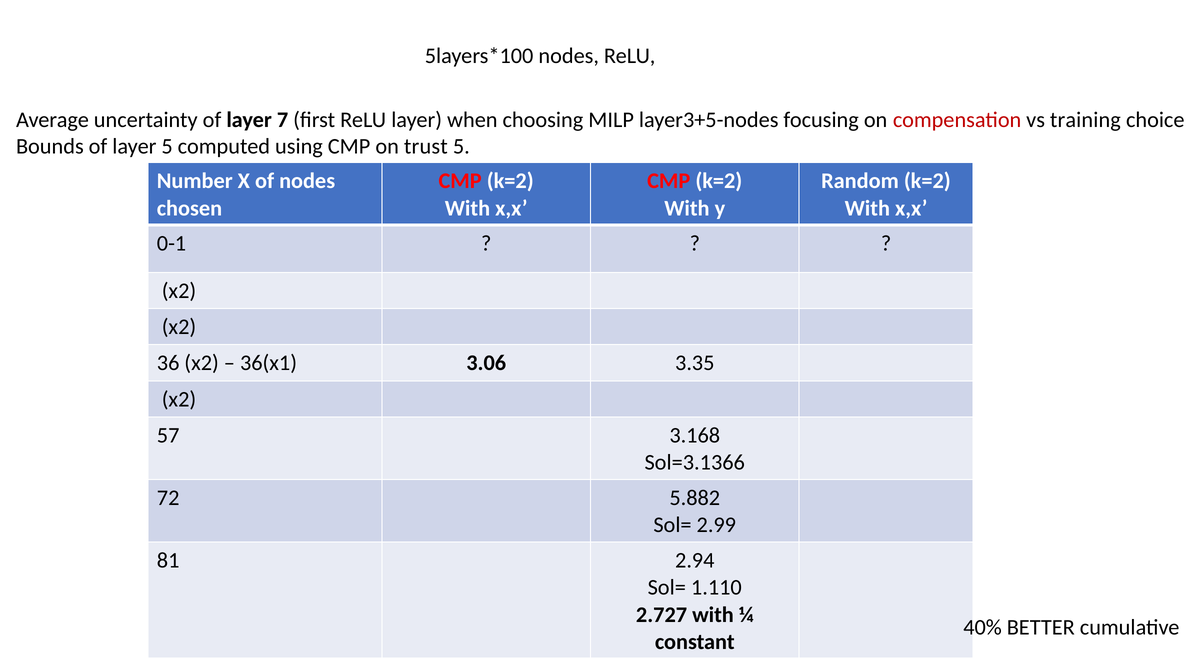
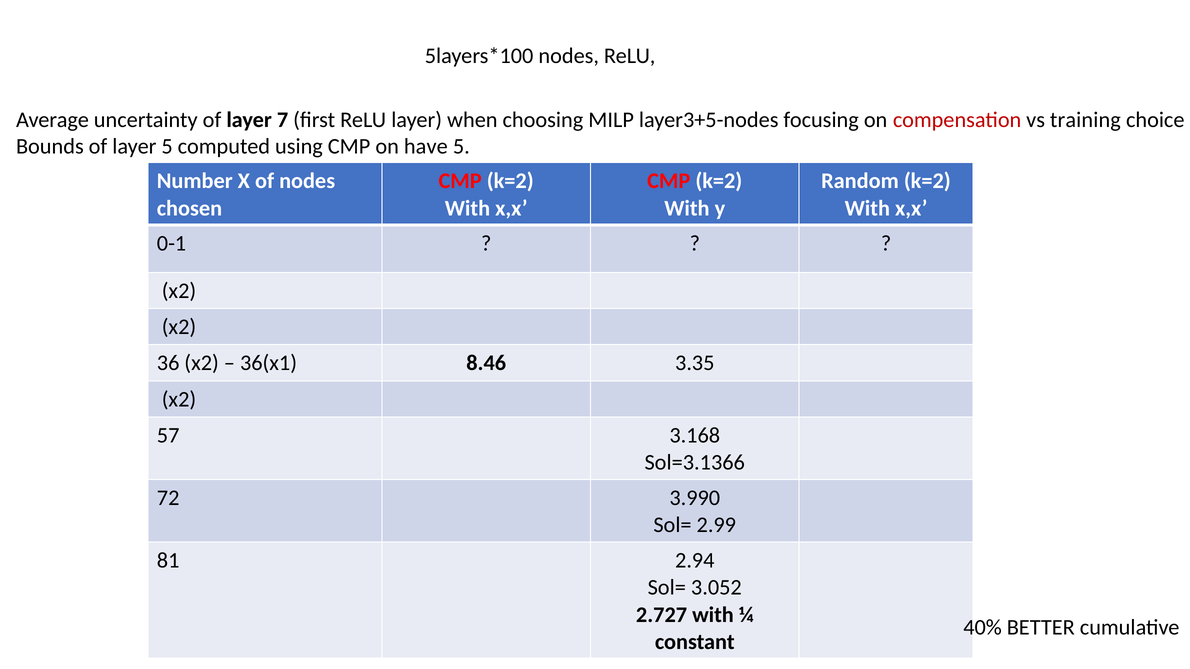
trust: trust -> have (426, 147)
3.06: 3.06 -> 8.46 (486, 363)
5.882: 5.882 -> 3.990 (695, 498)
1.110: 1.110 -> 3.052 (716, 588)
